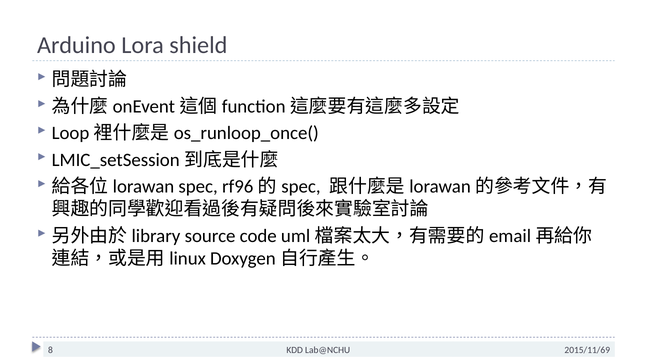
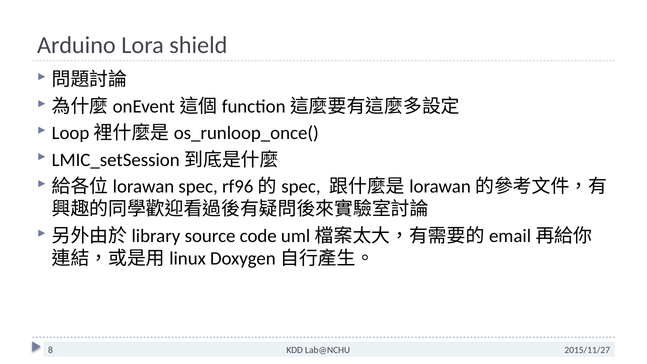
2015/11/69: 2015/11/69 -> 2015/11/27 (587, 350)
